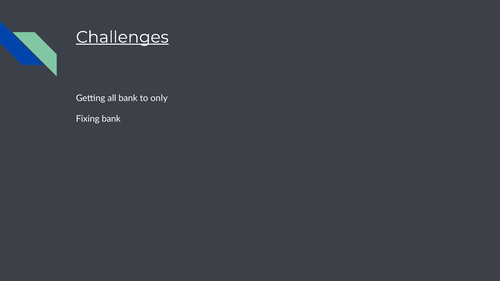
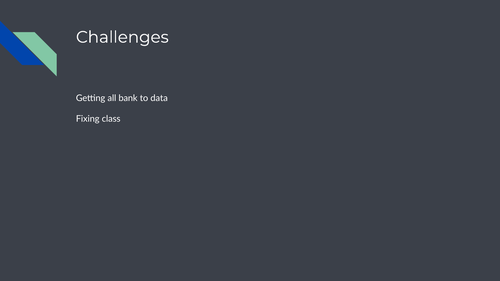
Challenges underline: present -> none (122, 37)
only: only -> data (159, 98)
Fixing bank: bank -> class (111, 119)
